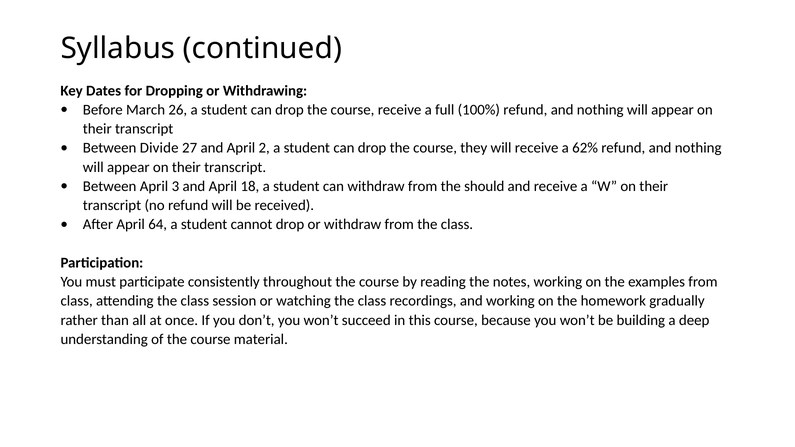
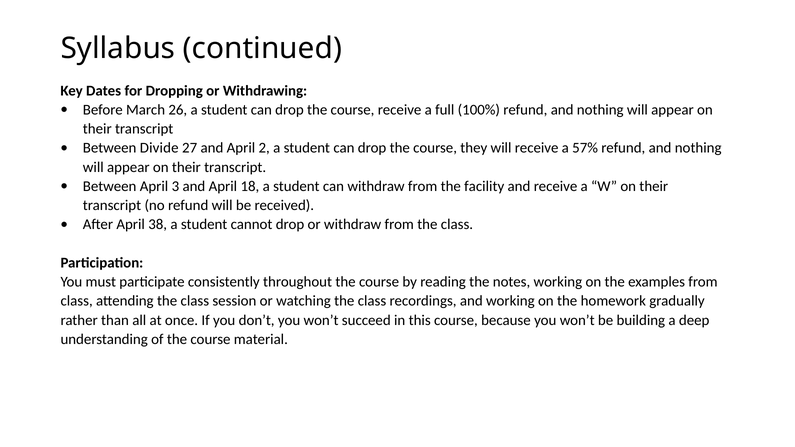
62%: 62% -> 57% (585, 148)
should: should -> facility (484, 186)
64: 64 -> 38 (158, 225)
